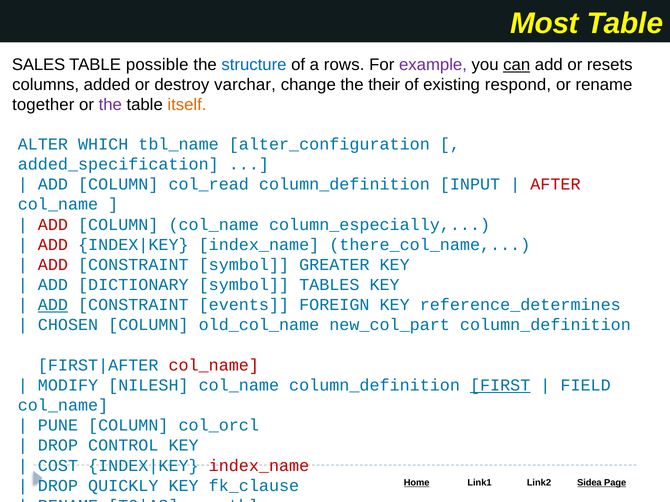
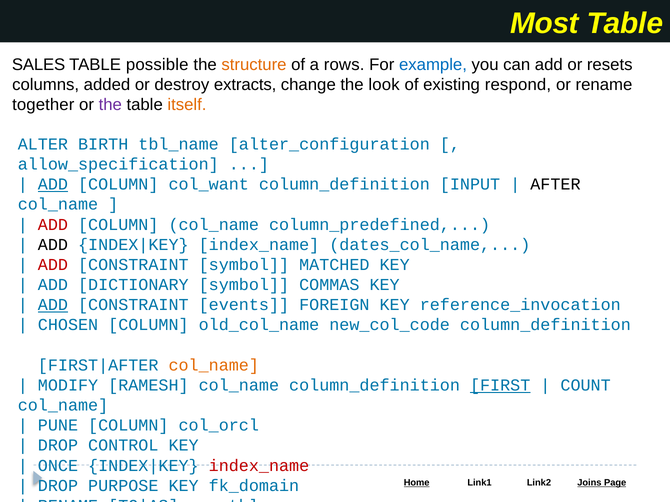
structure colour: blue -> orange (254, 65)
example colour: purple -> blue (433, 65)
can underline: present -> none (517, 65)
varchar: varchar -> extracts (245, 85)
their: their -> look (384, 85)
WHICH: WHICH -> BIRTH (103, 144)
added_specification: added_specification -> allow_specification (118, 164)
ADD underline: none -> present (53, 185)
col_read: col_read -> col_want (209, 185)
AFTER colour: red -> black (555, 185)
column_especially: column_especially -> column_predefined (380, 225)
ADD colour: red -> black (53, 245)
there_col_name: there_col_name -> dates_col_name (430, 245)
GREATER: GREATER -> MATCHED (334, 265)
TABLES: TABLES -> COMMAS (329, 285)
reference_determines: reference_determines -> reference_invocation (520, 305)
new_col_part: new_col_part -> new_col_code (390, 325)
col_name colour: red -> orange (214, 365)
NILESH: NILESH -> RAMESH (148, 386)
FIELD: FIELD -> COUNT (586, 386)
COST: COST -> ONCE (58, 466)
Sidea: Sidea -> Joins (589, 483)
QUICKLY: QUICKLY -> PURPOSE (123, 486)
fk_clause: fk_clause -> fk_domain (254, 486)
